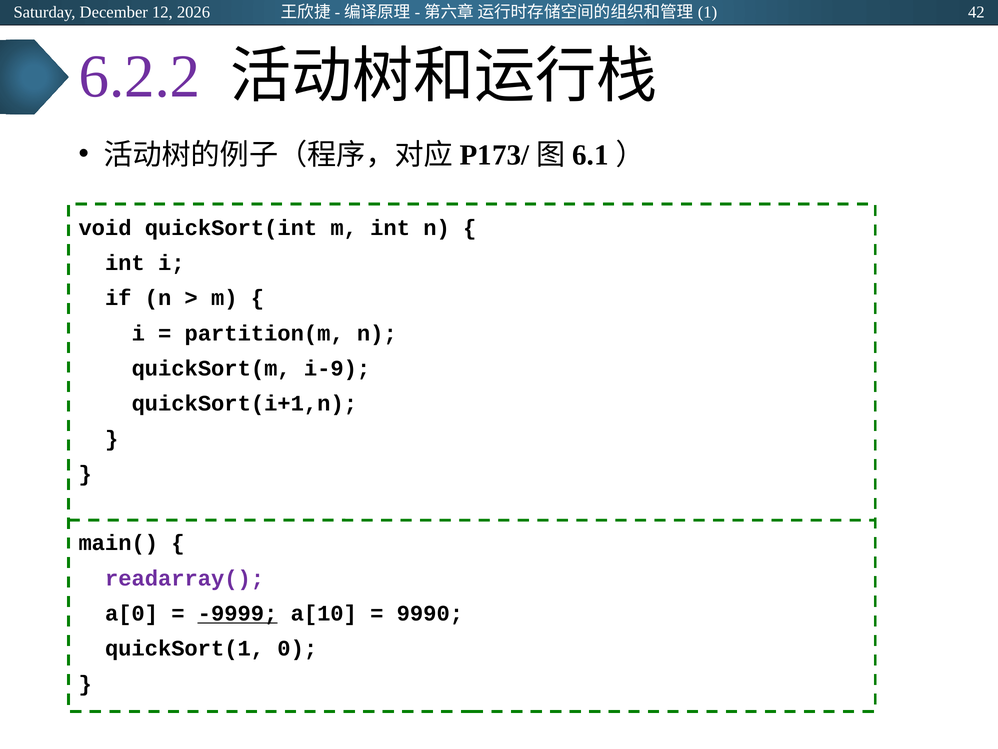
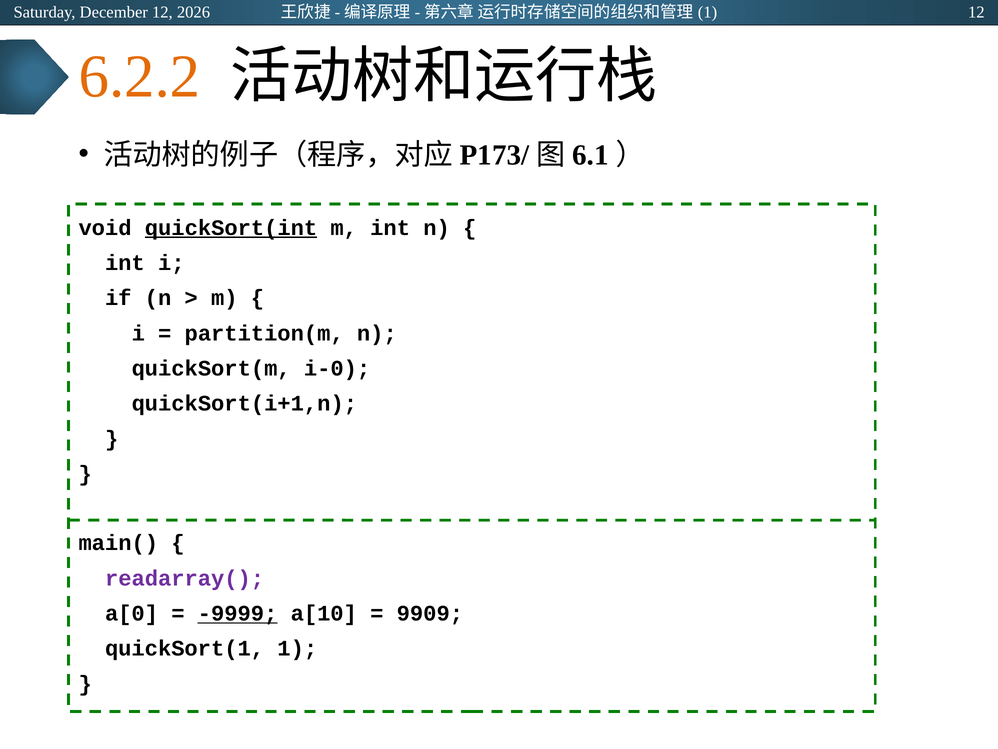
42: 42 -> 12 (976, 12)
6.2.2 colour: purple -> orange (140, 77)
quickSort(int underline: none -> present (231, 228)
i-9: i-9 -> i-0 (337, 368)
9990: 9990 -> 9909 (430, 613)
quickSort(1 0: 0 -> 1 (297, 648)
